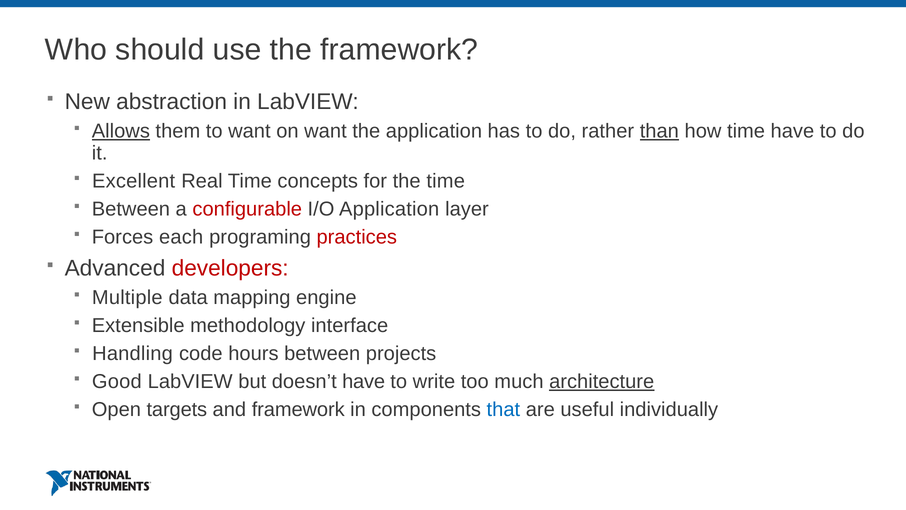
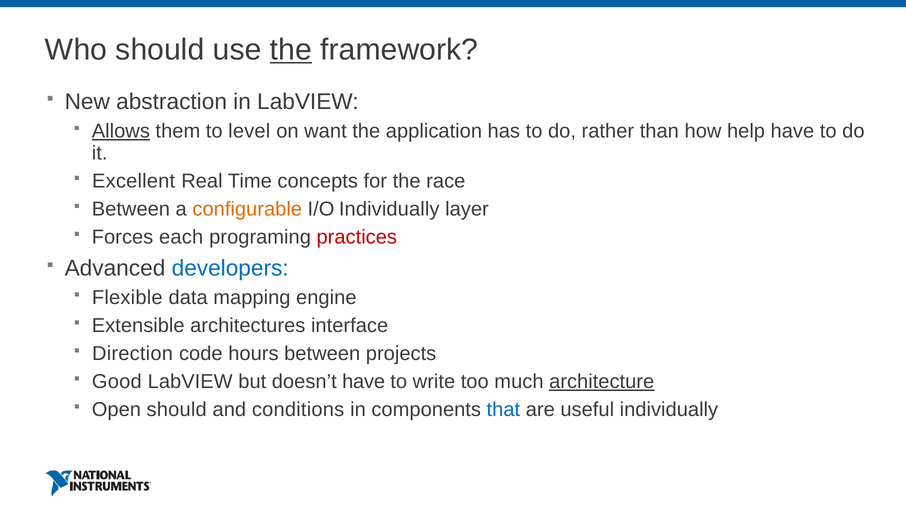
the underline: none -> present (291, 50)
to want: want -> level (249, 131)
than underline: present -> none (659, 131)
how time: time -> help (746, 131)
the time: time -> race (446, 181)
configurable colour: red -> orange (247, 209)
I/O Application: Application -> Individually (389, 209)
developers colour: red -> blue (230, 268)
Multiple: Multiple -> Flexible (127, 297)
methodology: methodology -> architectures (248, 325)
Handling: Handling -> Direction (133, 353)
Open targets: targets -> should (177, 409)
and framework: framework -> conditions (298, 409)
